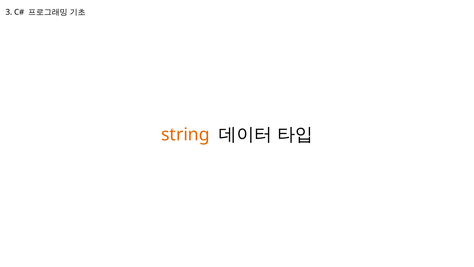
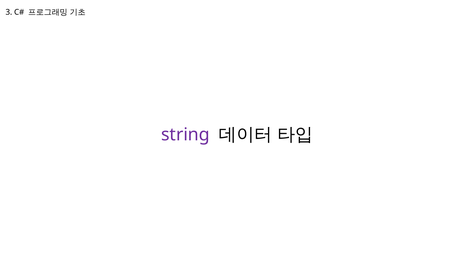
string colour: orange -> purple (185, 134)
